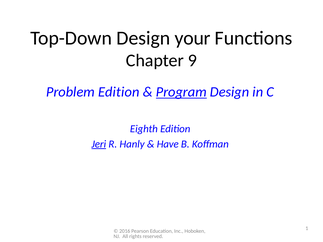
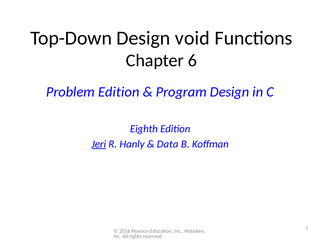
your: your -> void (192, 38)
9: 9 -> 6 (192, 61)
Program underline: present -> none (181, 92)
Have: Have -> Data (168, 144)
